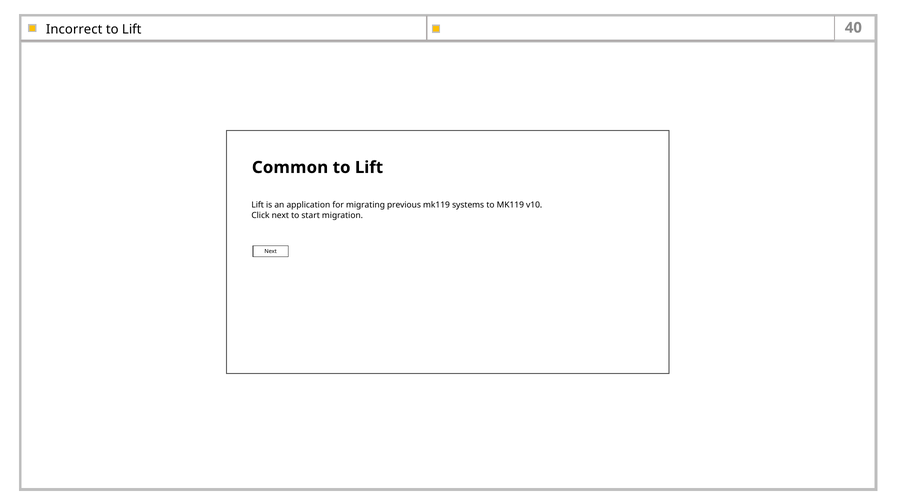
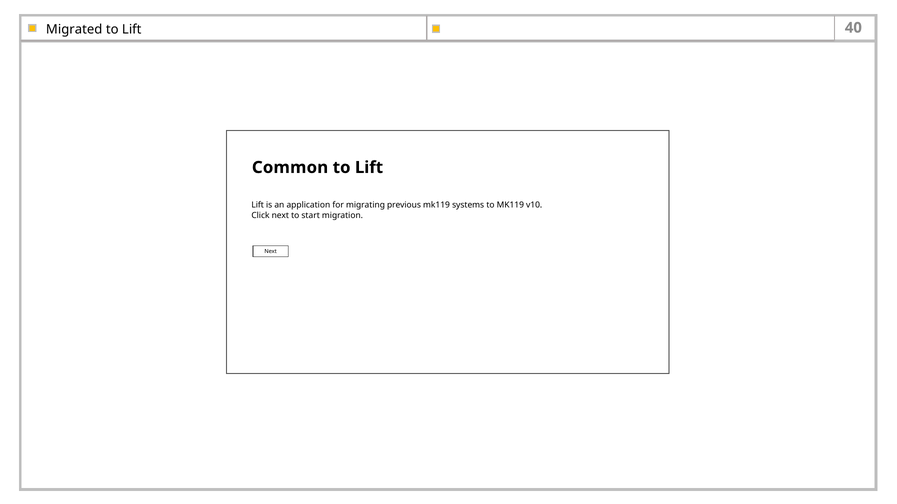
Incorrect: Incorrect -> Migrated (74, 29)
